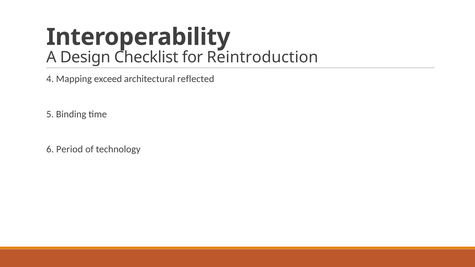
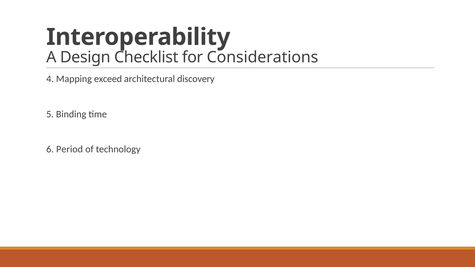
Reintroduction: Reintroduction -> Considerations (263, 57)
reflected: reflected -> discovery (196, 79)
